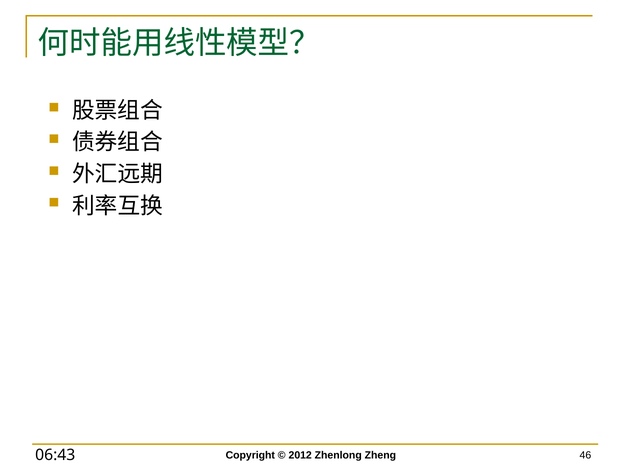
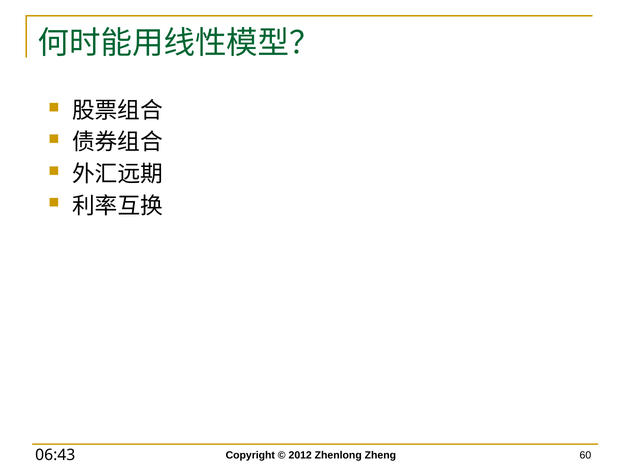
46: 46 -> 60 (585, 455)
